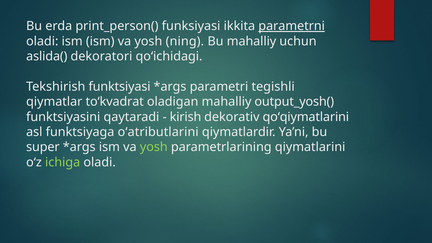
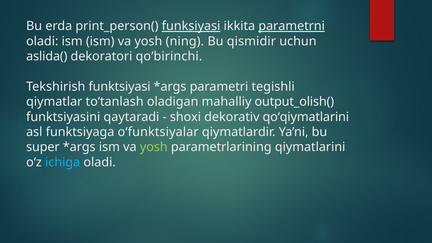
funksiyasi underline: none -> present (191, 26)
Bu mahalliy: mahalliy -> qismidir (251, 41)
qo‘ichidagi: qo‘ichidagi -> qo‘birinchi (169, 56)
to‘kvadrat: to‘kvadrat -> to‘tanlash (115, 102)
output_yosh(: output_yosh( -> output_olish( (294, 102)
kirish: kirish -> shoxi (185, 117)
o‘atributlarini: o‘atributlarini -> o‘funktsiyalar (158, 132)
ichiga colour: light green -> light blue (63, 162)
